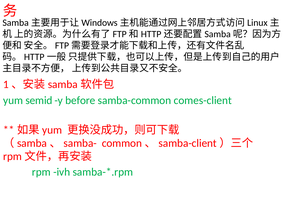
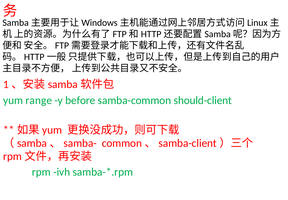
semid: semid -> range (39, 100)
comes-client: comes-client -> should-client (203, 100)
